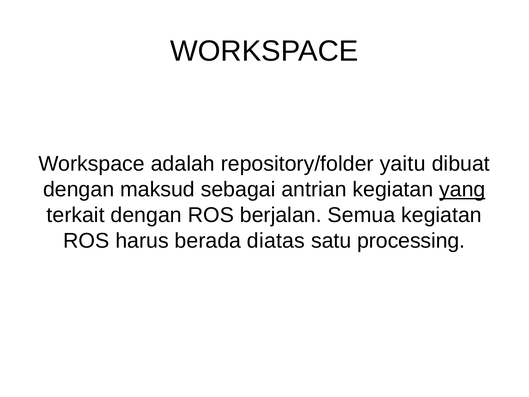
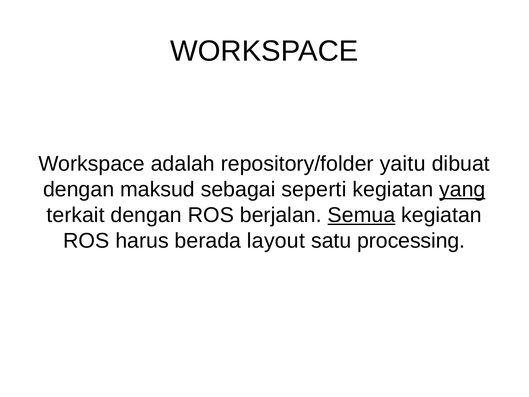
antrian: antrian -> seperti (314, 189)
Semua underline: none -> present (361, 215)
diatas: diatas -> layout (276, 241)
